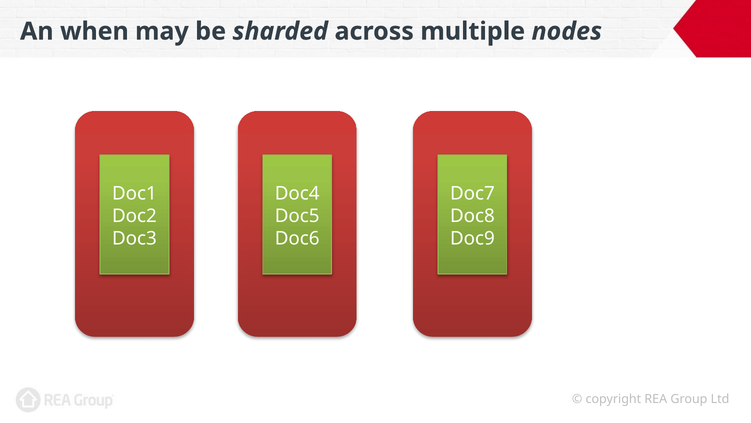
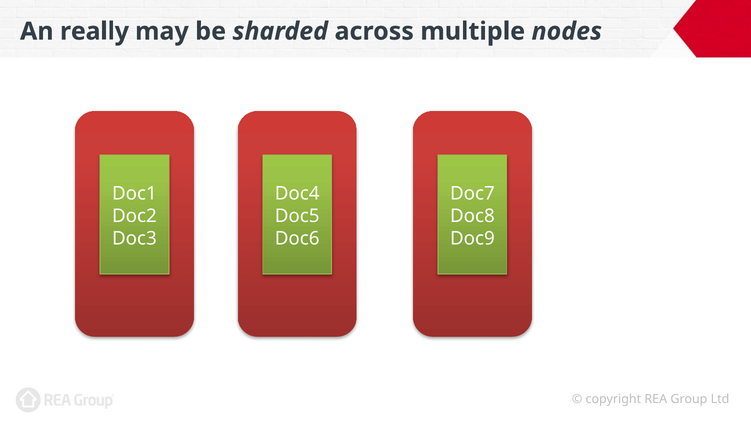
when: when -> really (94, 31)
